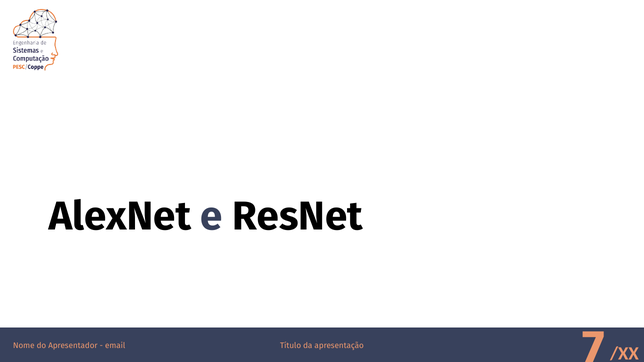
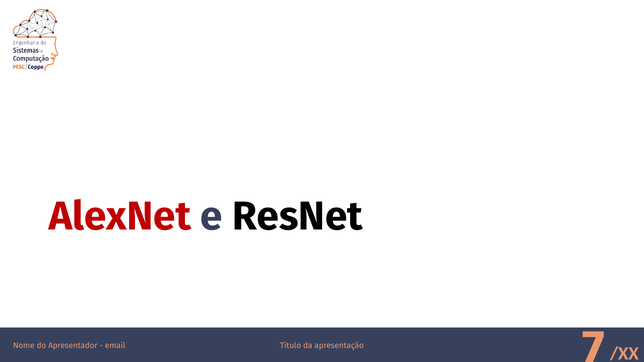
AlexNet colour: black -> red (120, 217)
